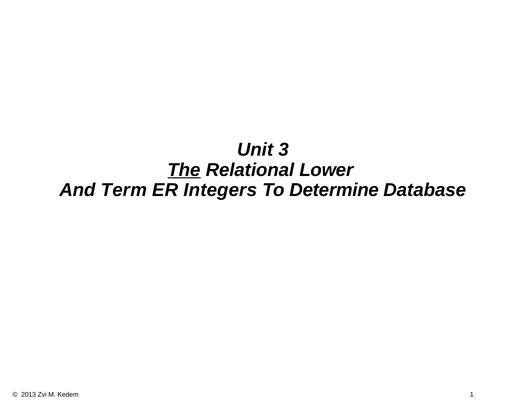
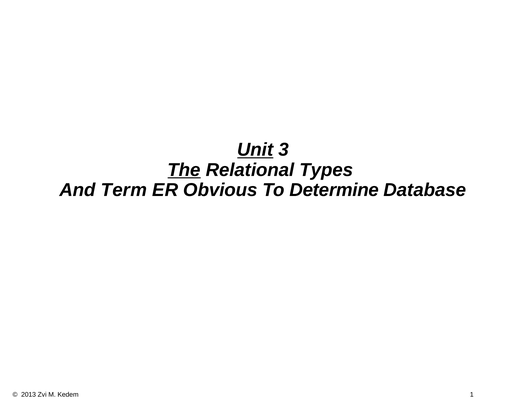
Unit underline: none -> present (255, 150)
Lower: Lower -> Types (326, 170)
Integers: Integers -> Obvious (220, 190)
